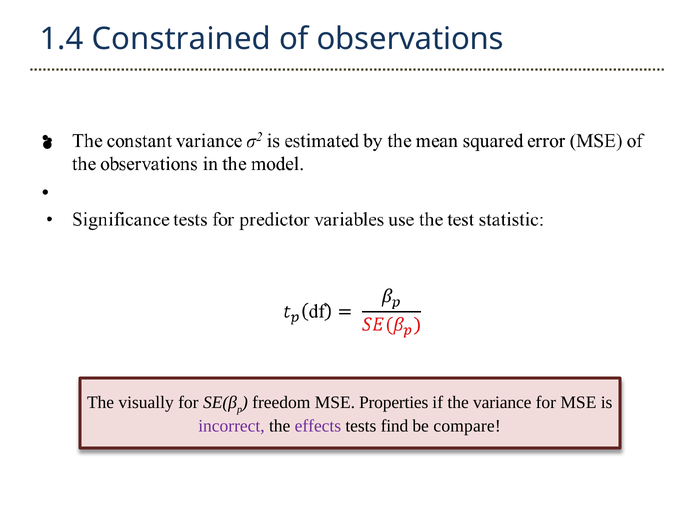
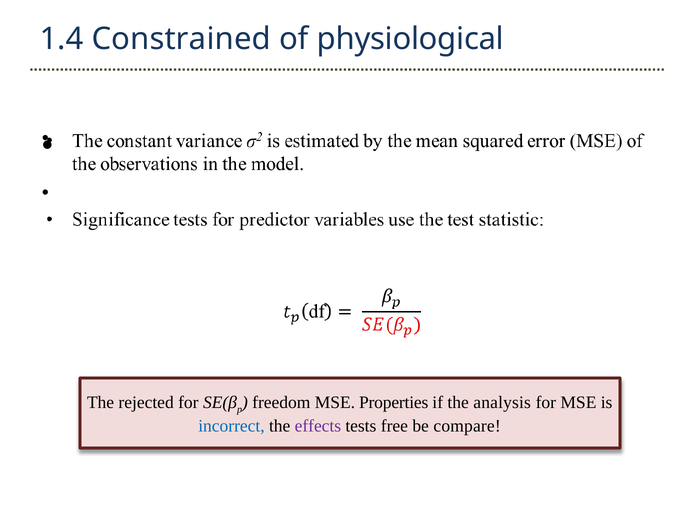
observations: observations -> physiological (410, 39)
visually: visually -> rejected (146, 402)
variance: variance -> analysis (502, 402)
incorrect colour: purple -> blue (231, 426)
find: find -> free (394, 426)
